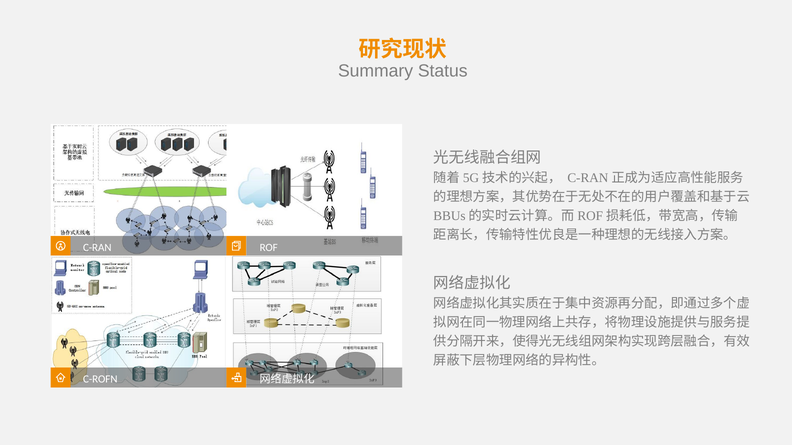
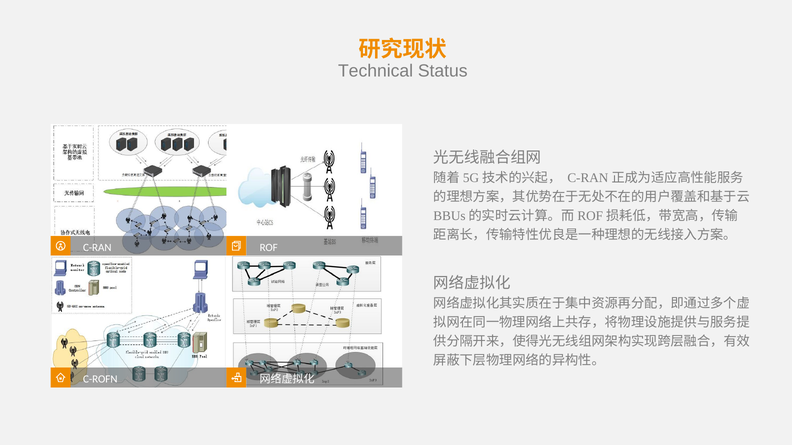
Summary: Summary -> Technical (376, 71)
